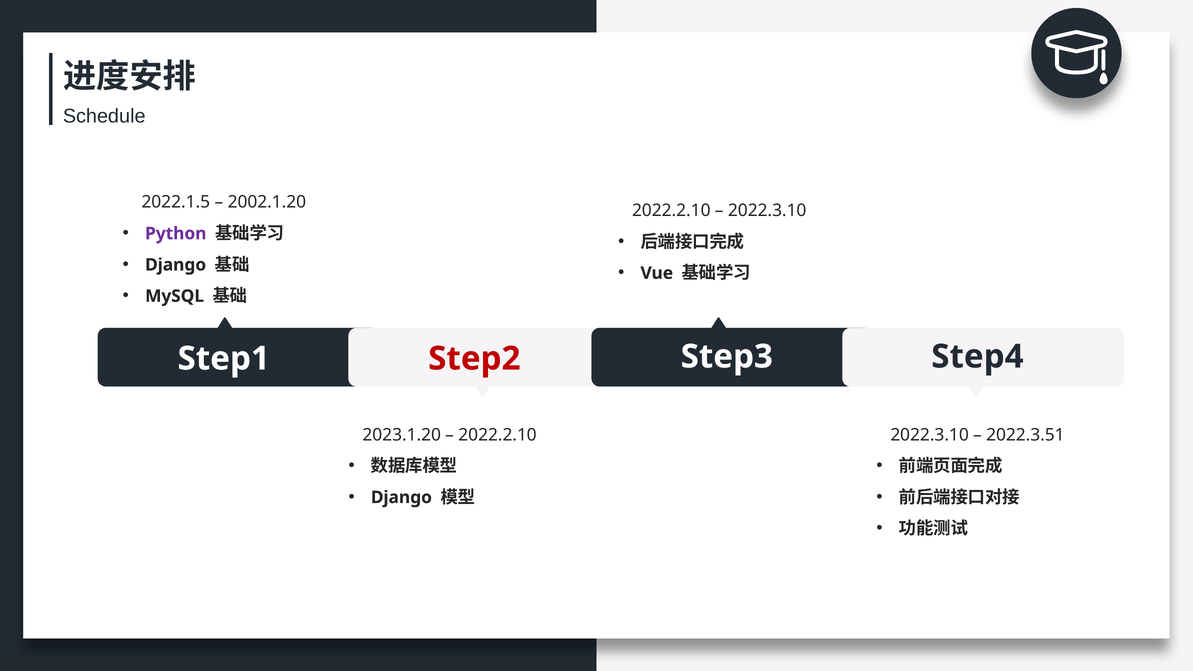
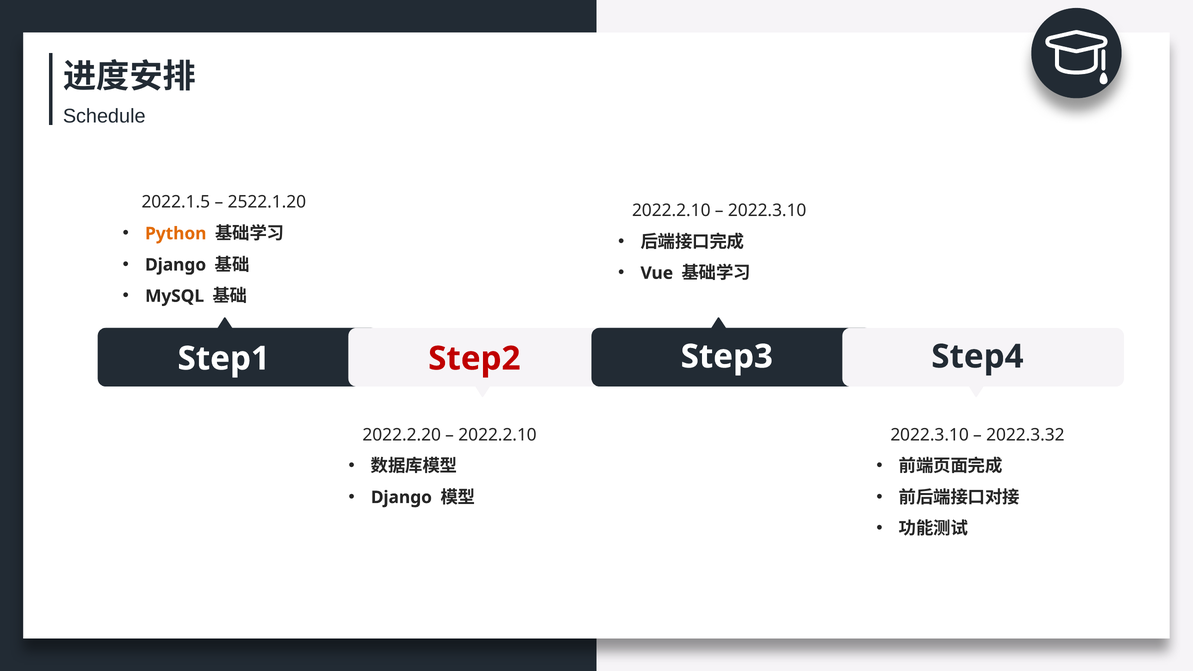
2002.1.20: 2002.1.20 -> 2522.1.20 (267, 202)
Python colour: purple -> orange (176, 234)
2023.1.20: 2023.1.20 -> 2022.2.20 (402, 435)
2022.3.51: 2022.3.51 -> 2022.3.32 (1025, 435)
